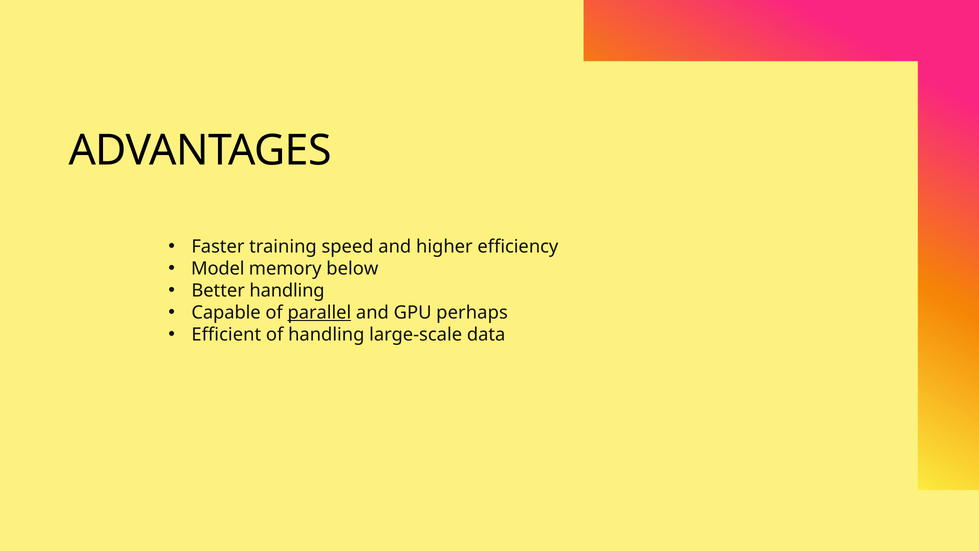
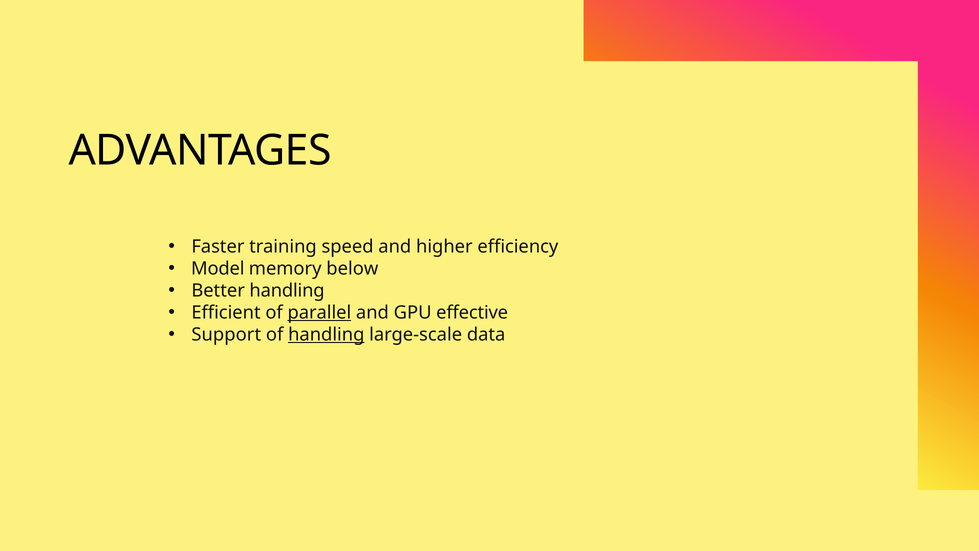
Capable: Capable -> Efficient (226, 312)
perhaps: perhaps -> effective (472, 312)
Efficient: Efficient -> Support (226, 335)
handling underline: none -> present (326, 335)
